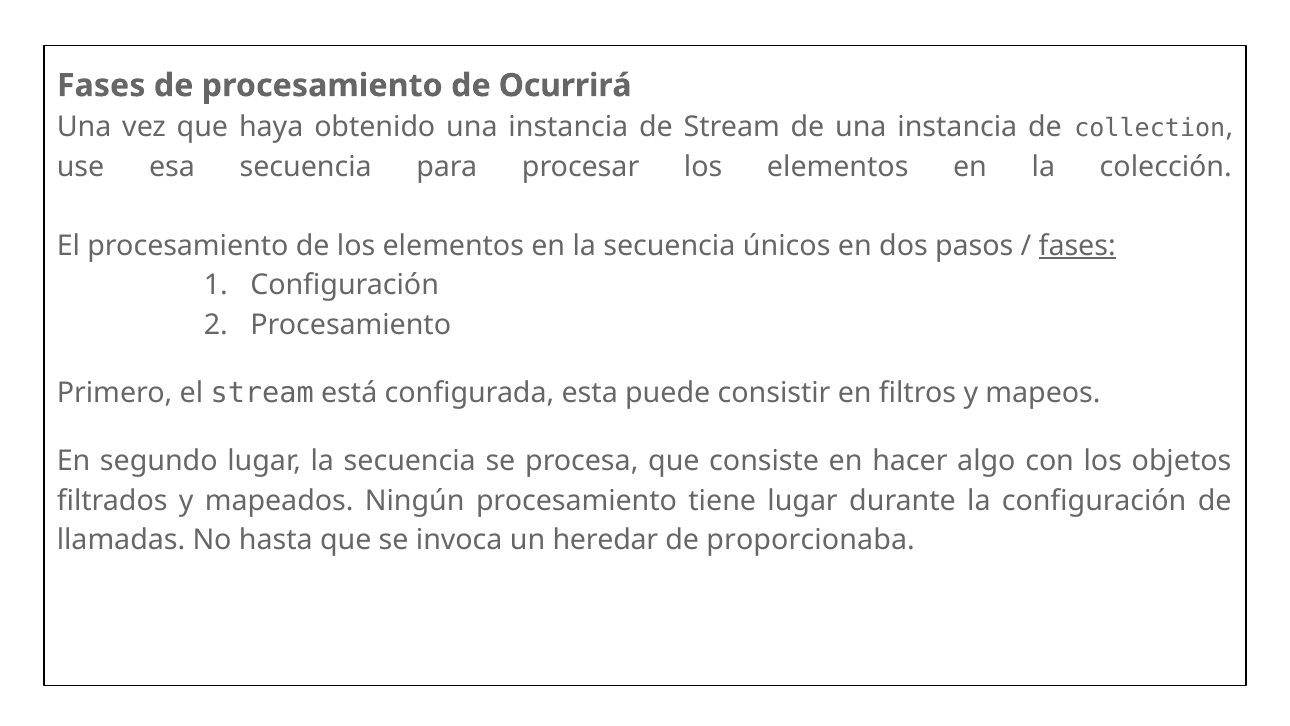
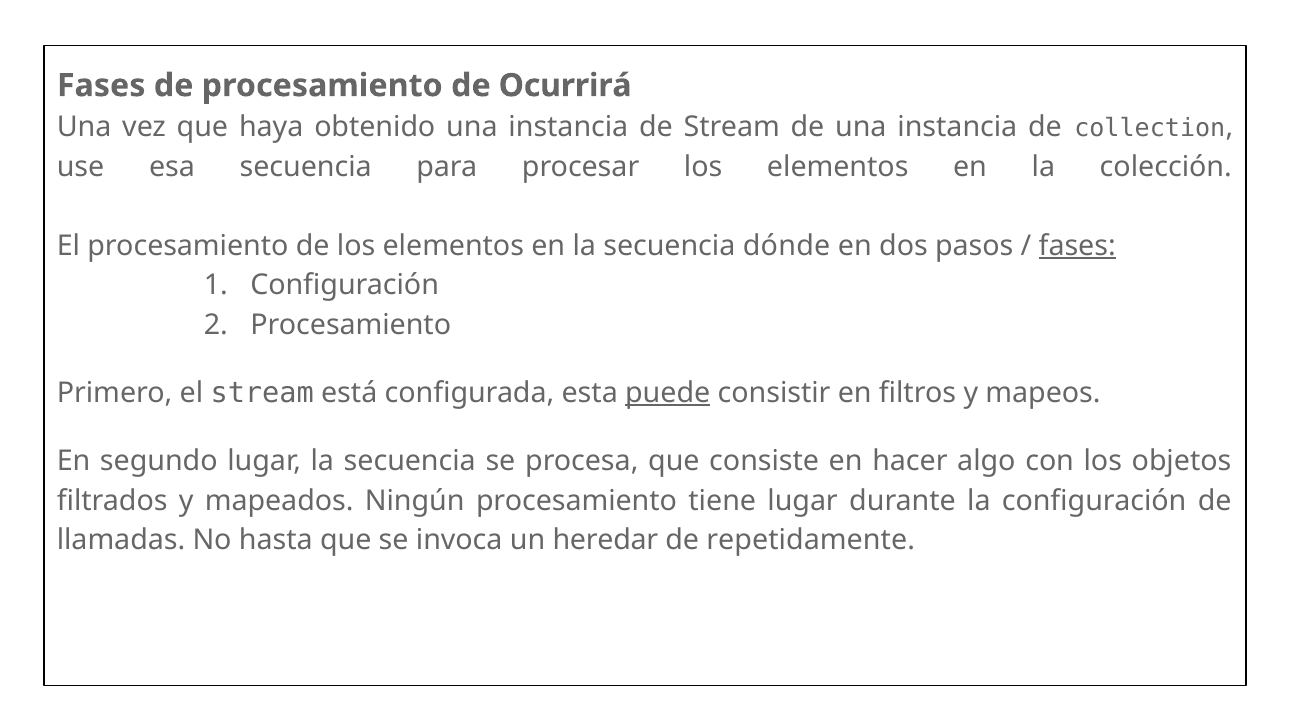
únicos: únicos -> dónde (787, 246)
puede underline: none -> present (668, 393)
proporcionaba: proporcionaba -> repetidamente (811, 540)
